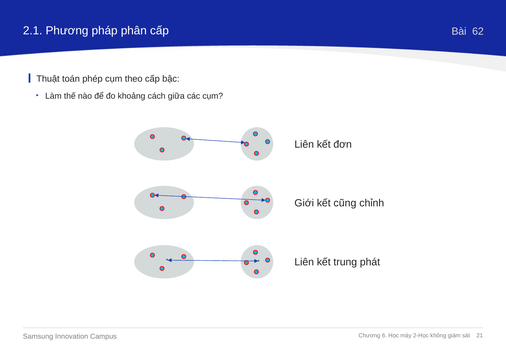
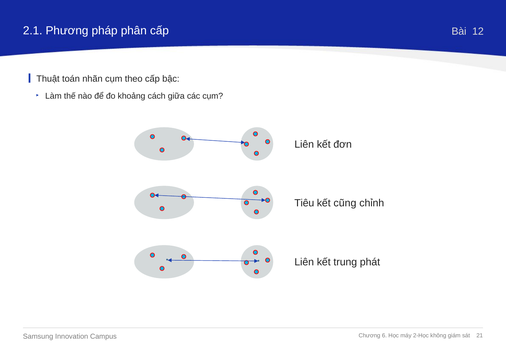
62: 62 -> 12 (478, 32)
phép: phép -> nhãn (92, 79)
Giới: Giới -> Tiêu (304, 203)
